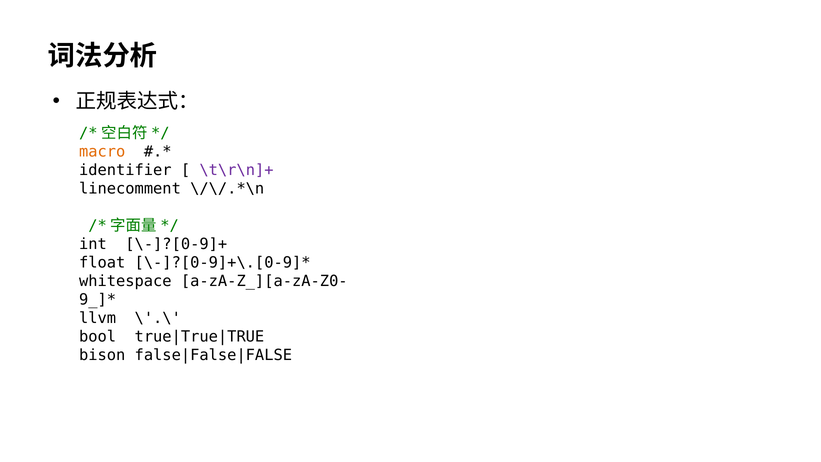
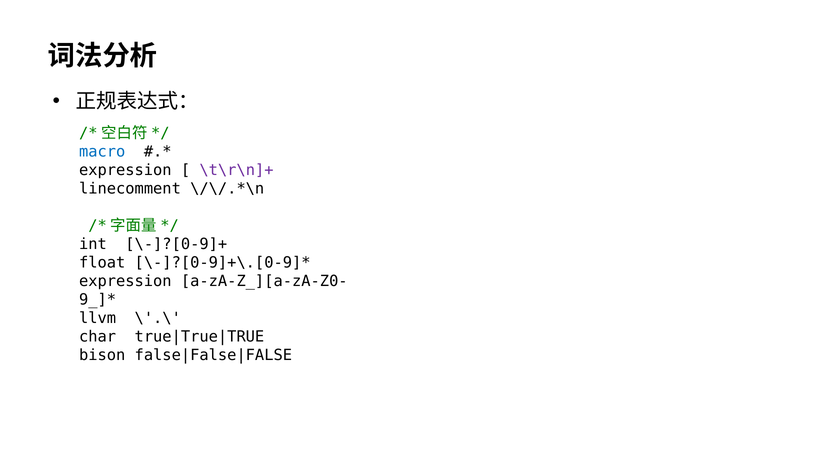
macro colour: orange -> blue (102, 152)
identifier: identifier -> expression (125, 170)
whitespace: whitespace -> expression (125, 281)
bool: bool -> char (98, 336)
